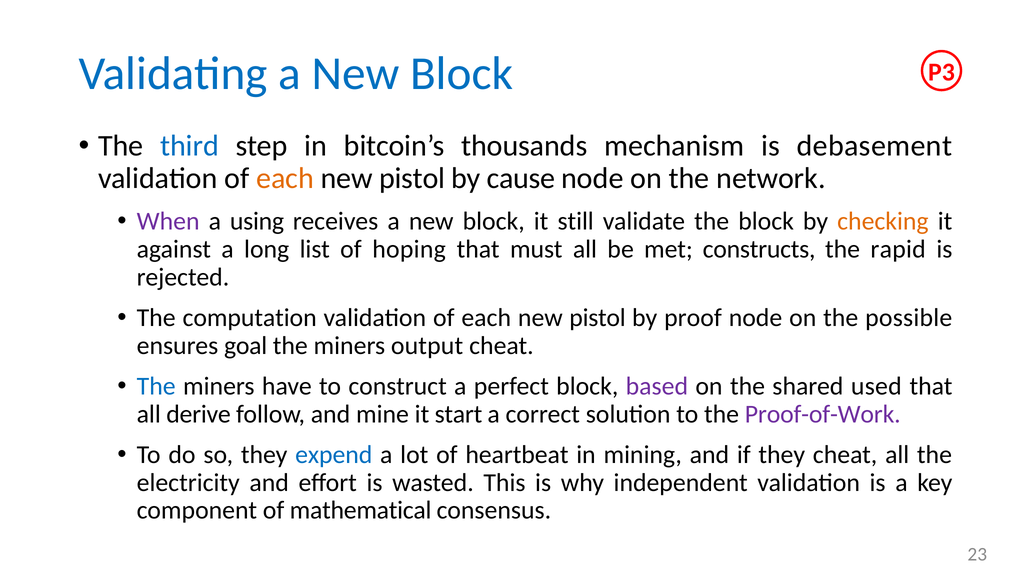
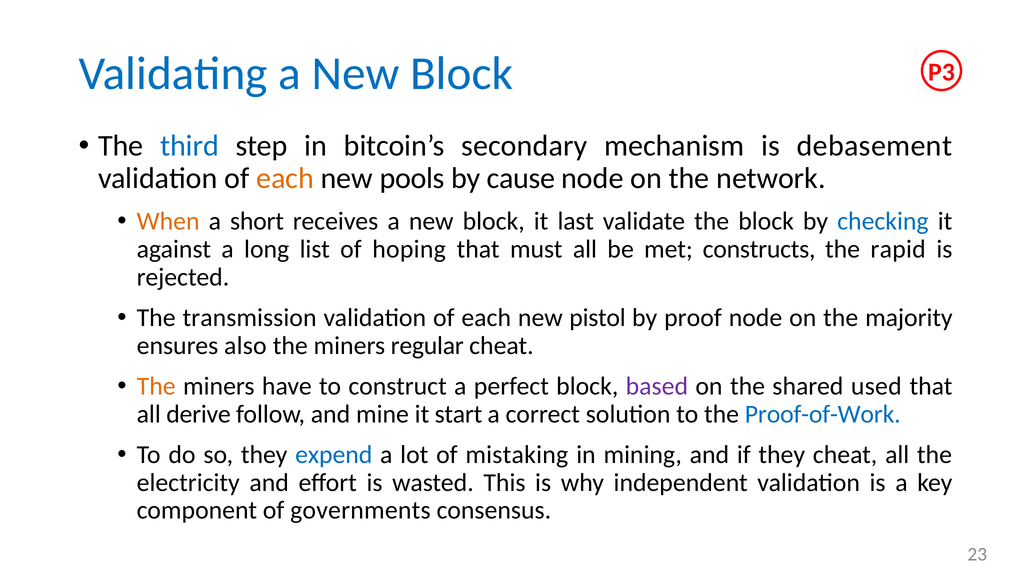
thousands: thousands -> secondary (524, 146)
pistol: pistol -> pools (412, 178)
When colour: purple -> orange (168, 222)
using: using -> short (257, 222)
still: still -> last (576, 222)
checking colour: orange -> blue (883, 222)
computation: computation -> transmission (250, 318)
possible: possible -> majority (909, 318)
goal: goal -> also (245, 346)
output: output -> regular (427, 346)
The colour: blue -> orange (156, 387)
Proof-of-Work colour: purple -> blue (823, 414)
heartbeat: heartbeat -> mistaking (517, 455)
mathematical: mathematical -> governments (360, 511)
